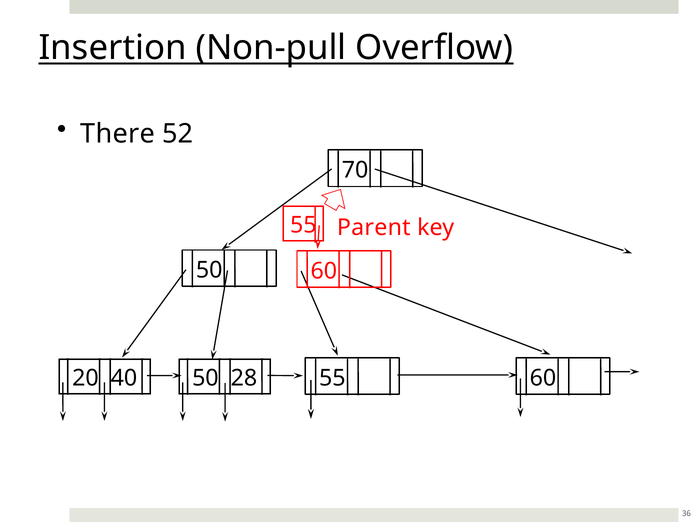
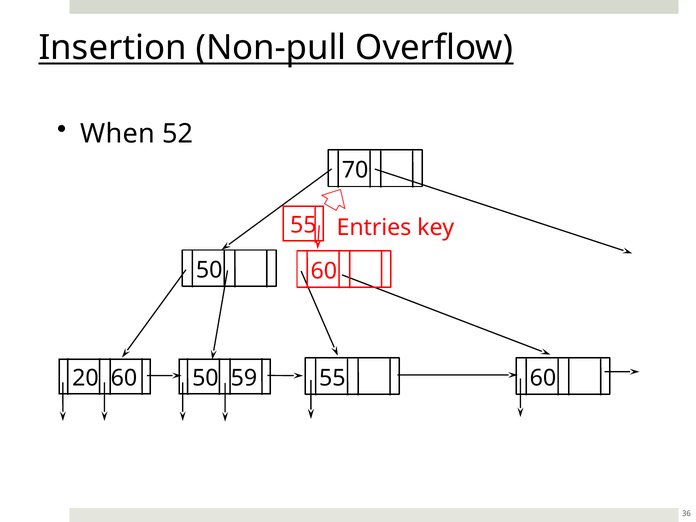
There: There -> When (118, 134)
Parent: Parent -> Entries (374, 228)
20 40: 40 -> 60 (124, 378)
28: 28 -> 59 (244, 378)
